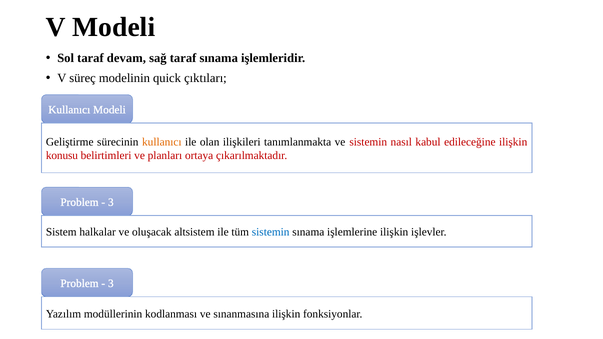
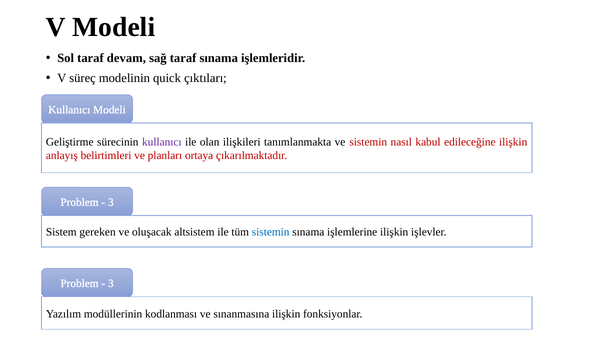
kullanıcı colour: orange -> purple (162, 142)
konusu: konusu -> anlayış (62, 155)
halkalar: halkalar -> gereken (98, 232)
